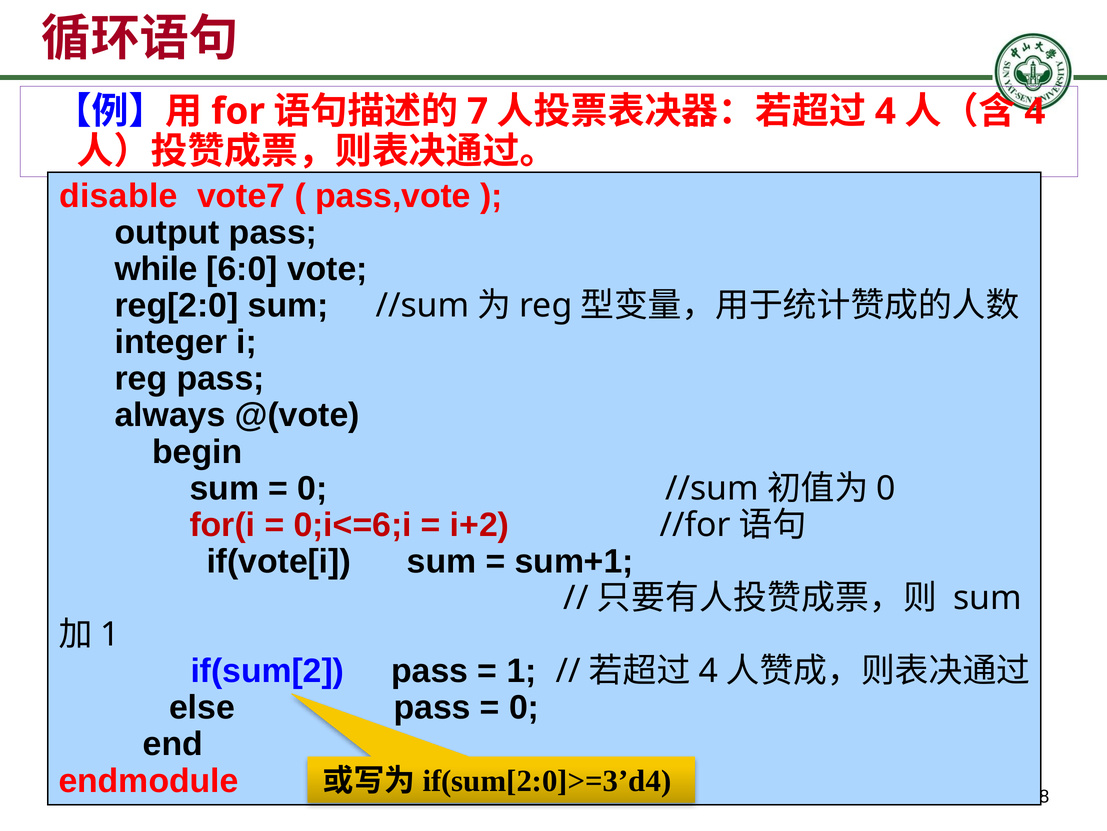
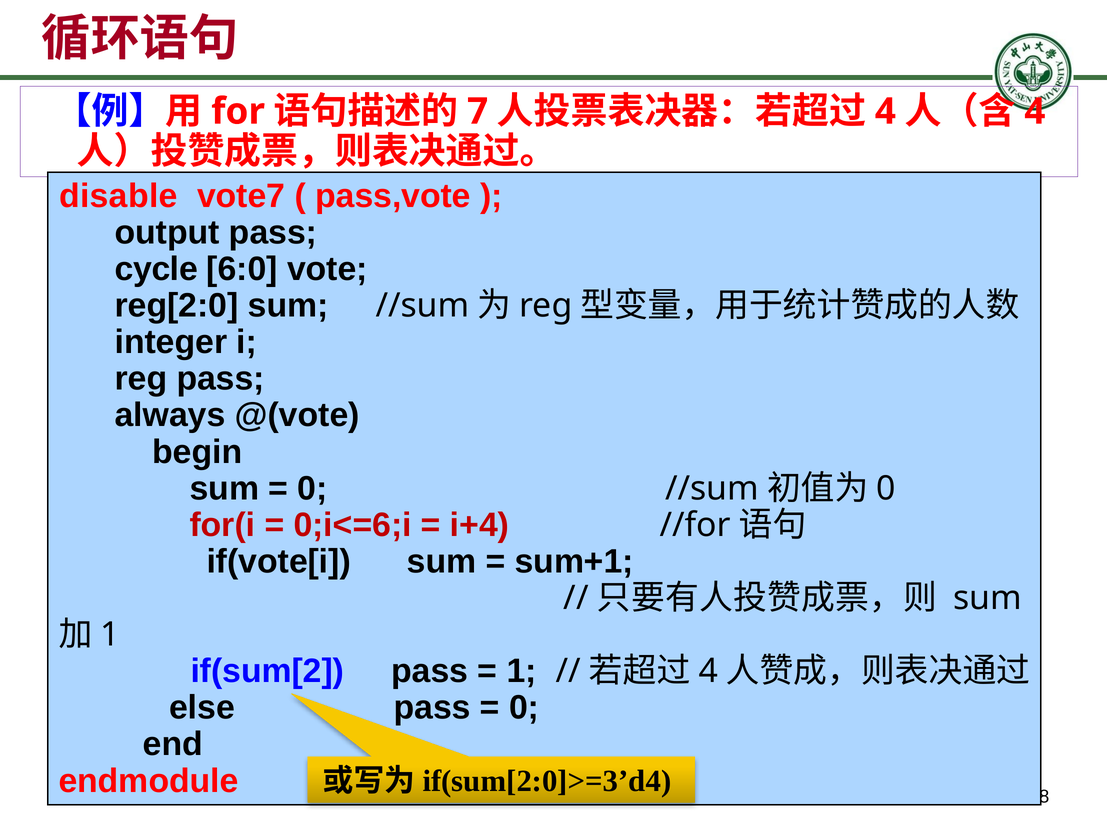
while: while -> cycle (156, 269)
i+2: i+2 -> i+4 (480, 525)
